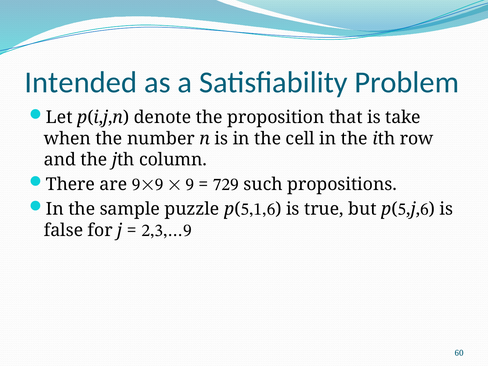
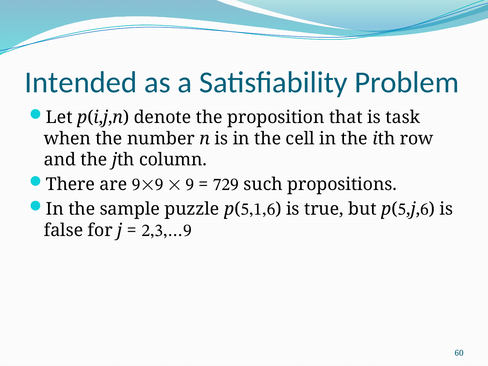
take: take -> task (403, 117)
